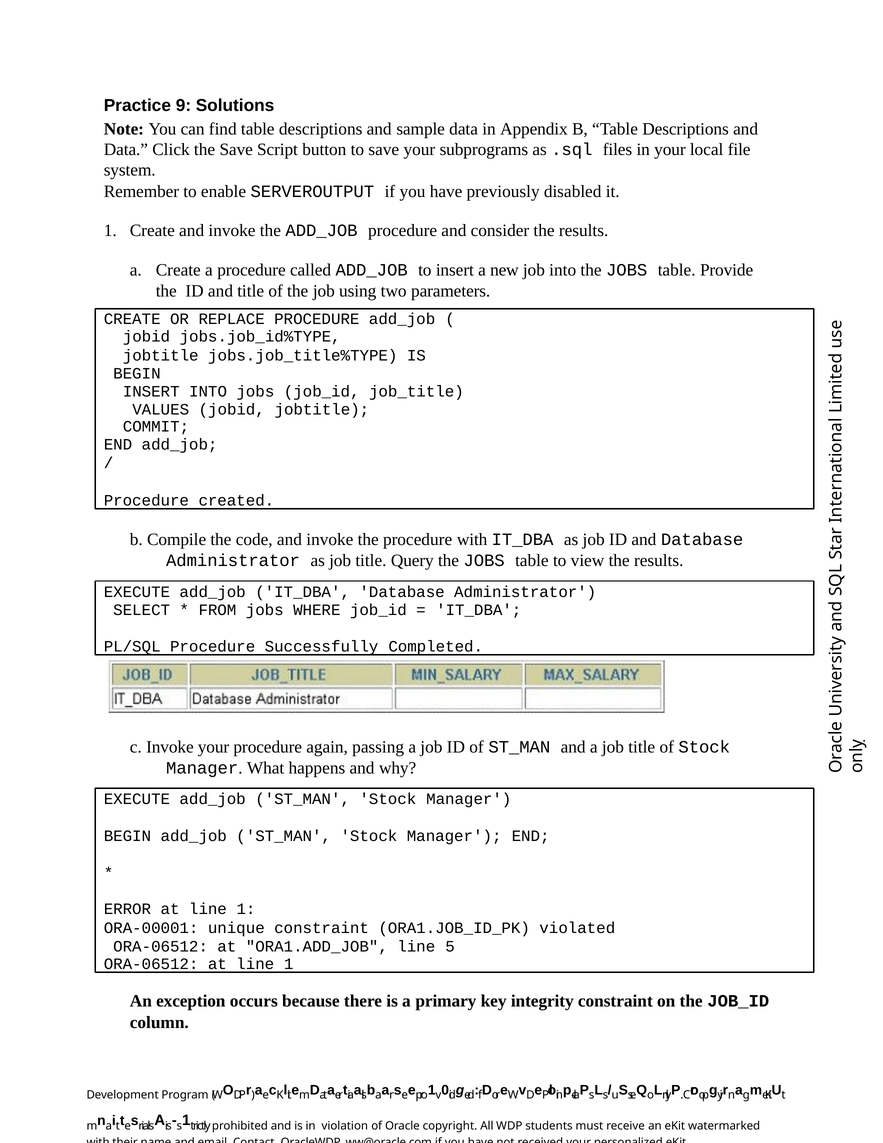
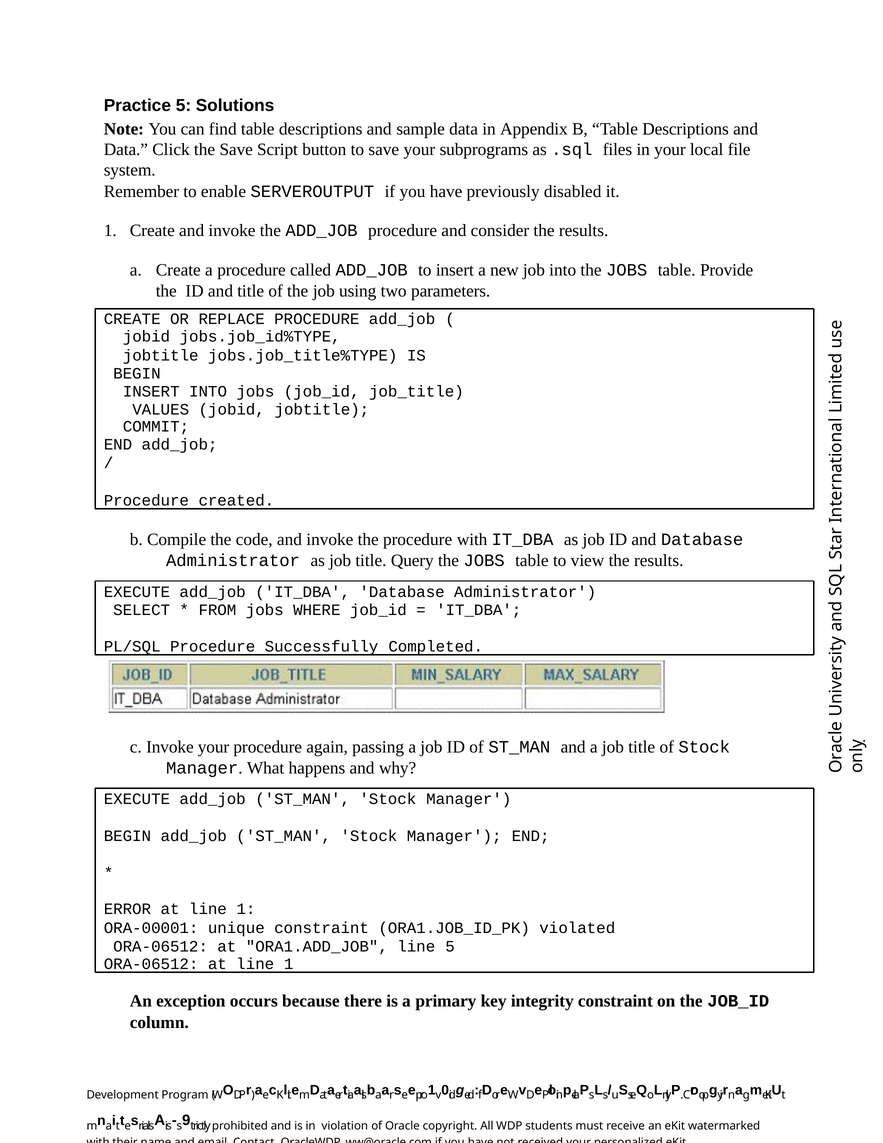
Practice 9: 9 -> 5 (184, 106)
1: 1 -> 9 (186, 1120)
